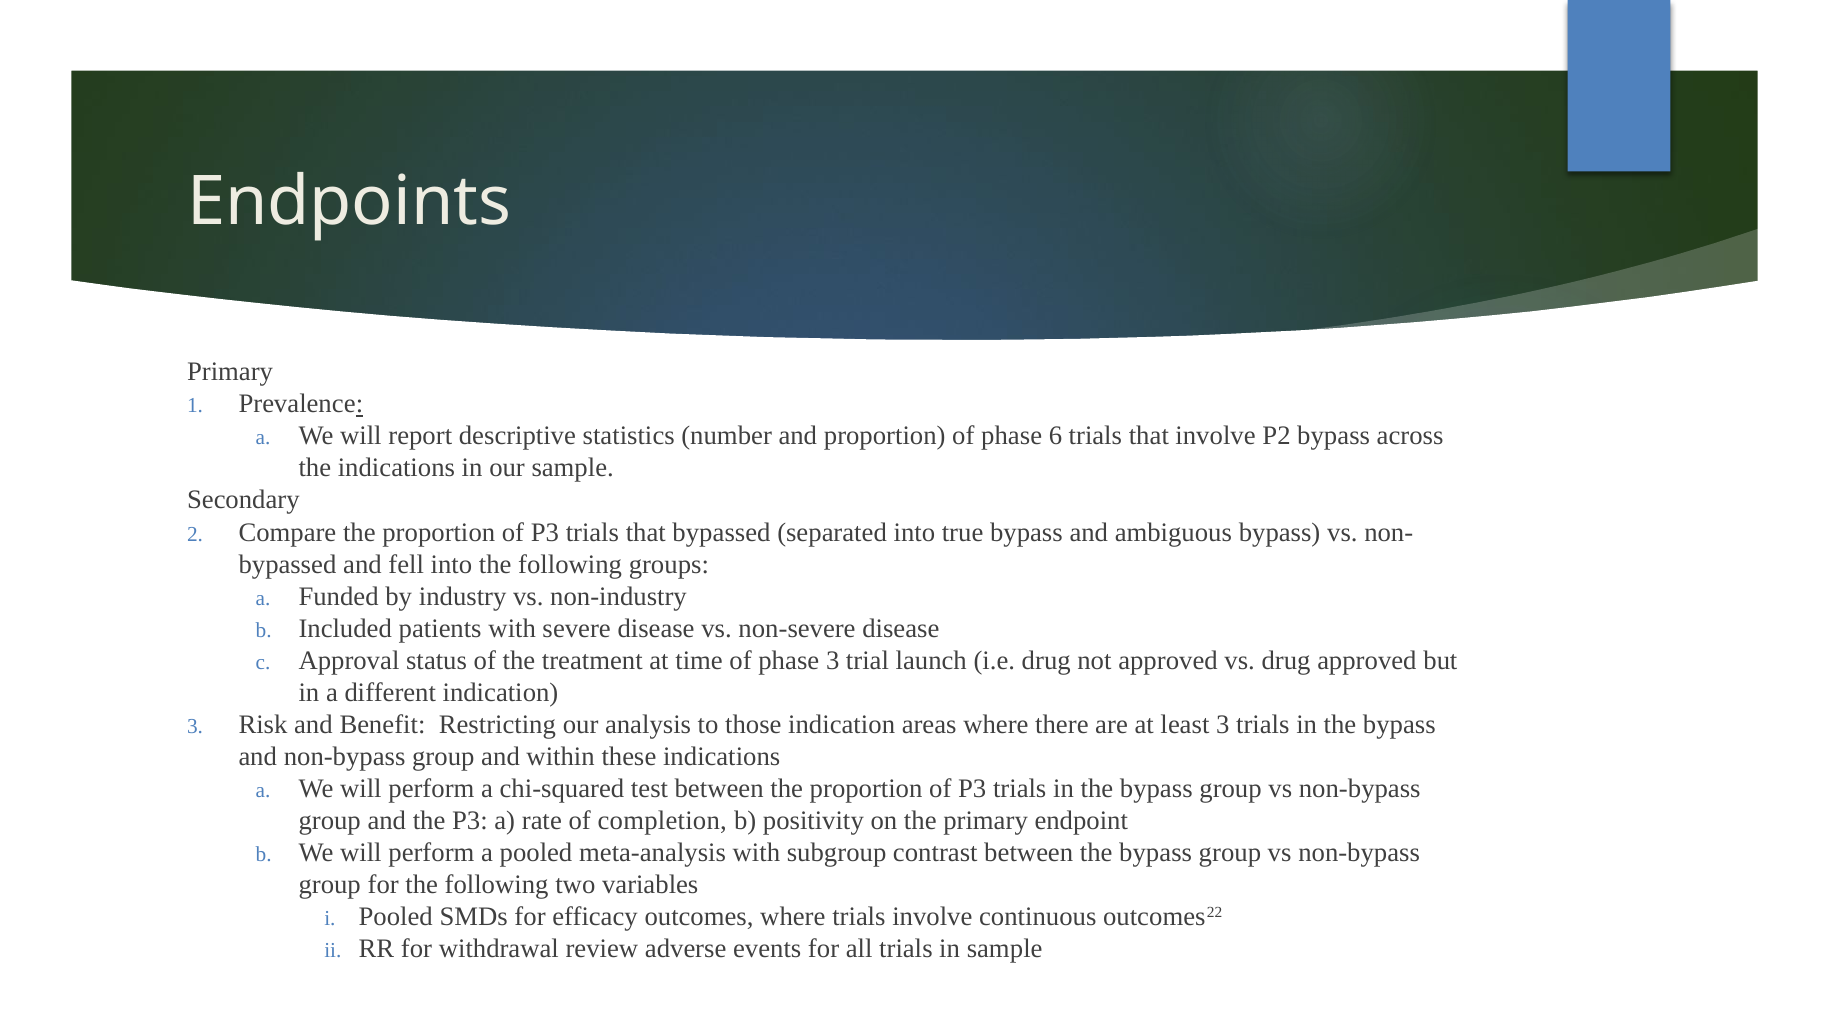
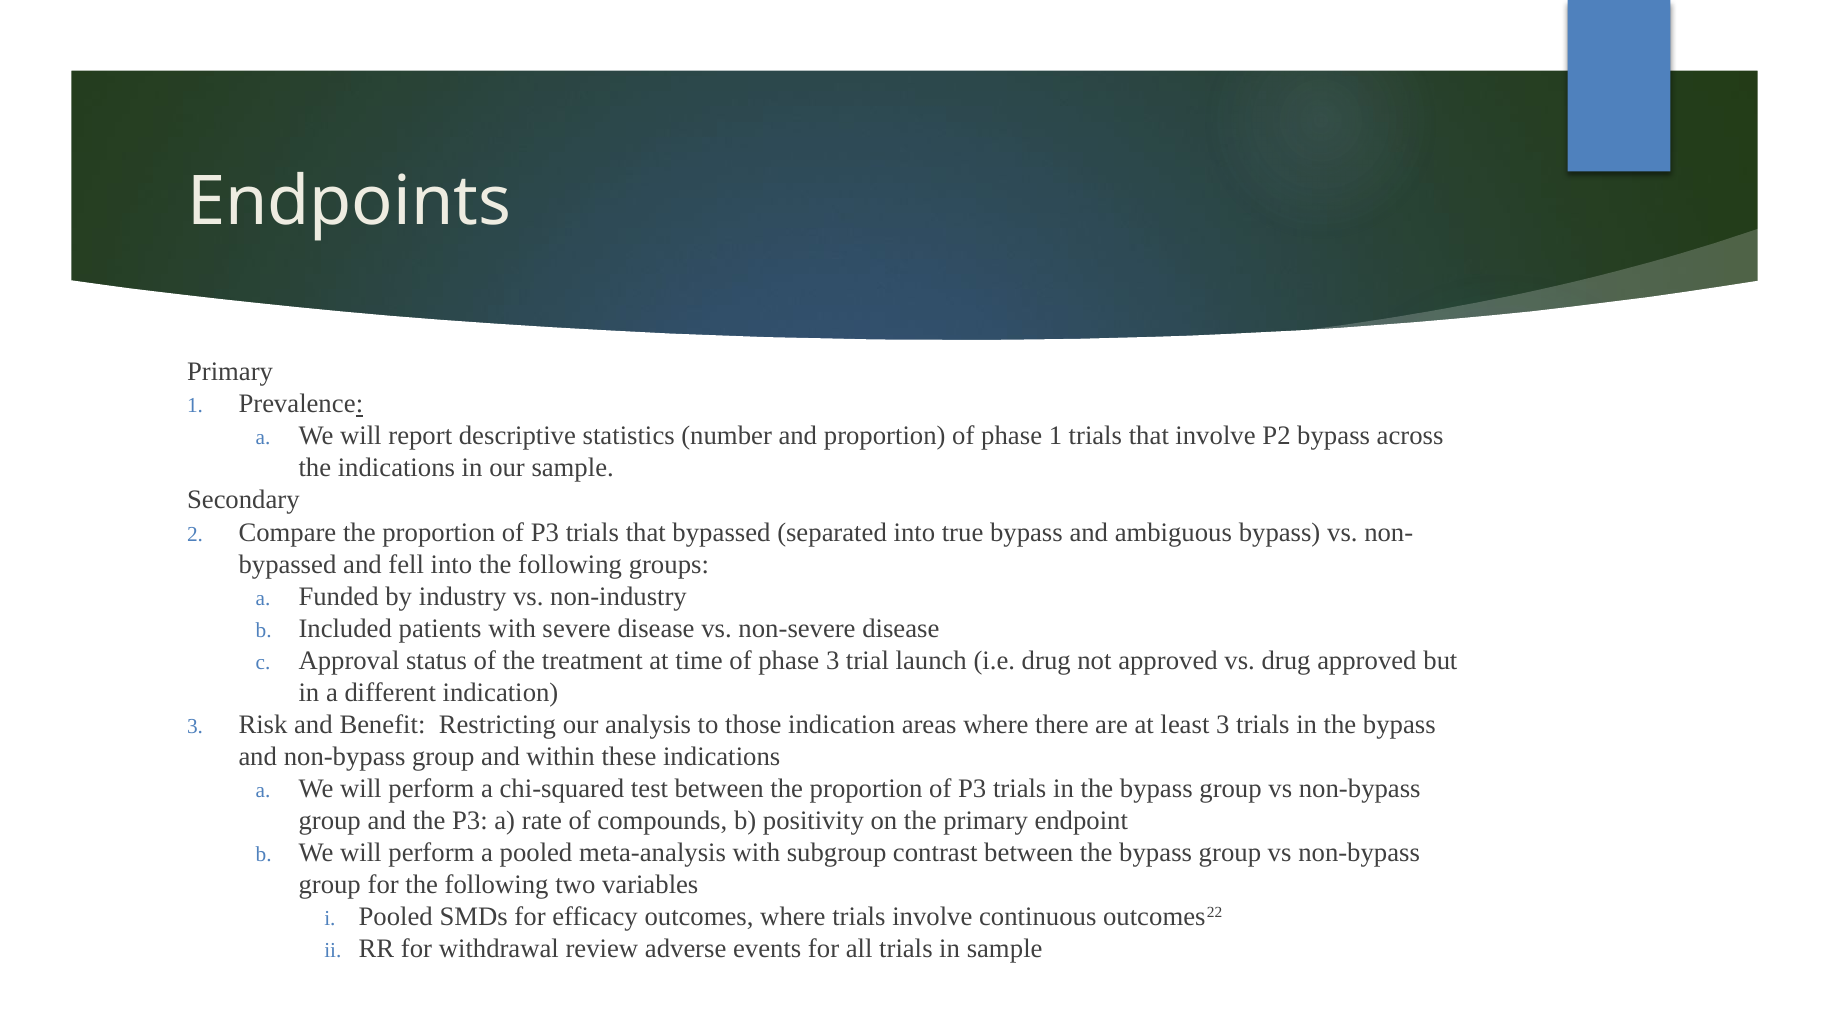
phase 6: 6 -> 1 (1055, 436)
completion: completion -> compounds (662, 821)
